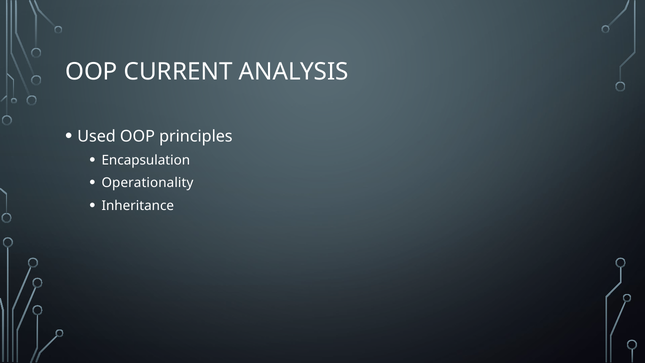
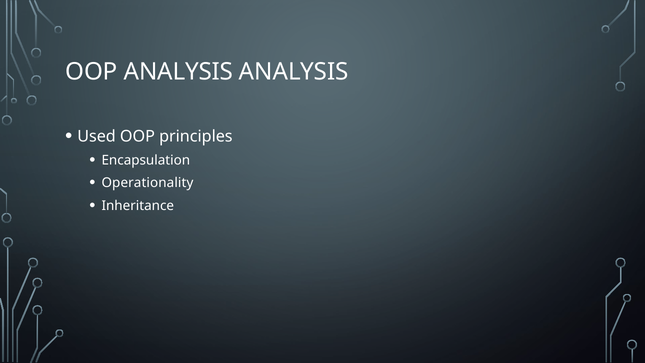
OOP CURRENT: CURRENT -> ANALYSIS (178, 72)
